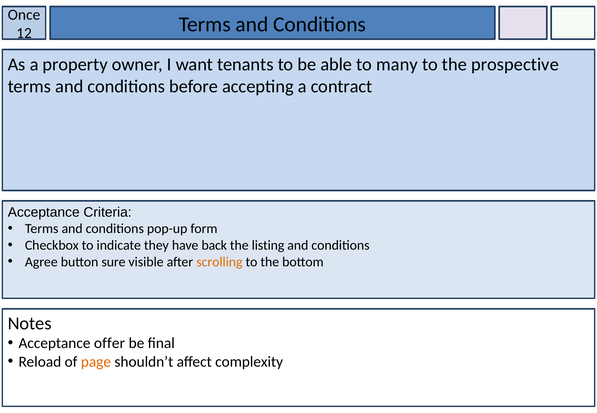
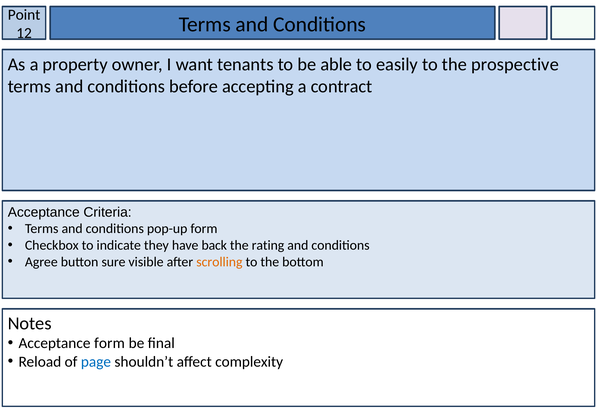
Once: Once -> Point (24, 15)
many: many -> easily (397, 65)
listing: listing -> rating (268, 245)
Acceptance offer: offer -> form (109, 344)
page colour: orange -> blue (96, 362)
